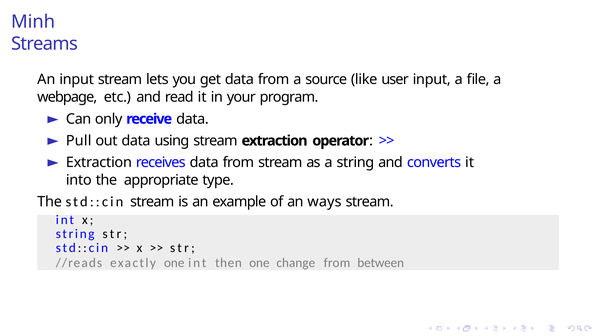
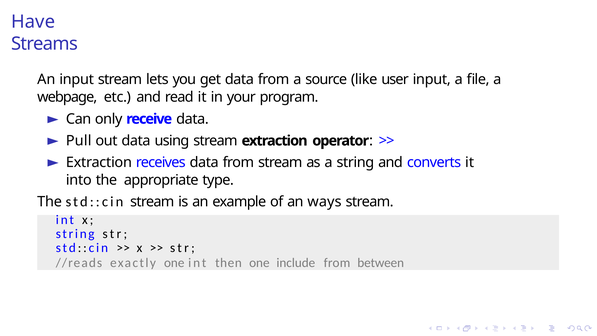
Minh: Minh -> Have (33, 22)
change: change -> include (296, 263)
